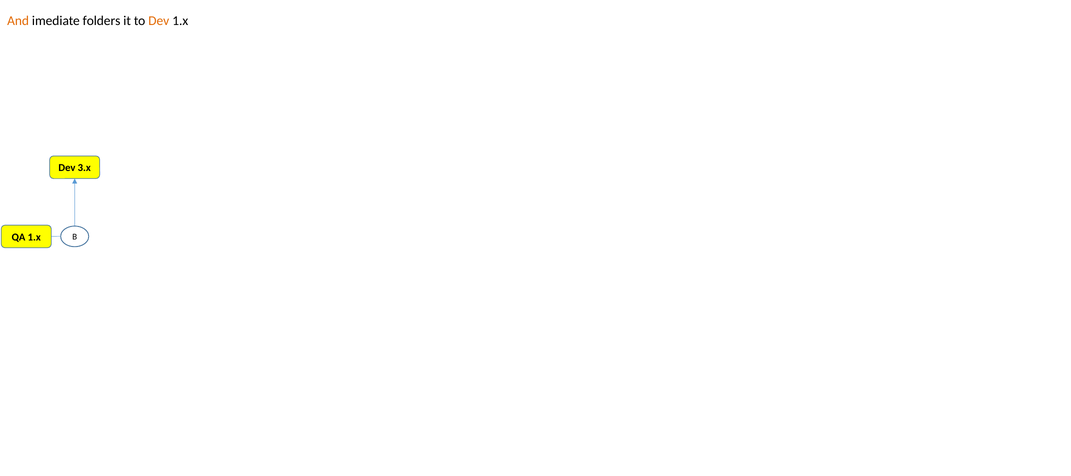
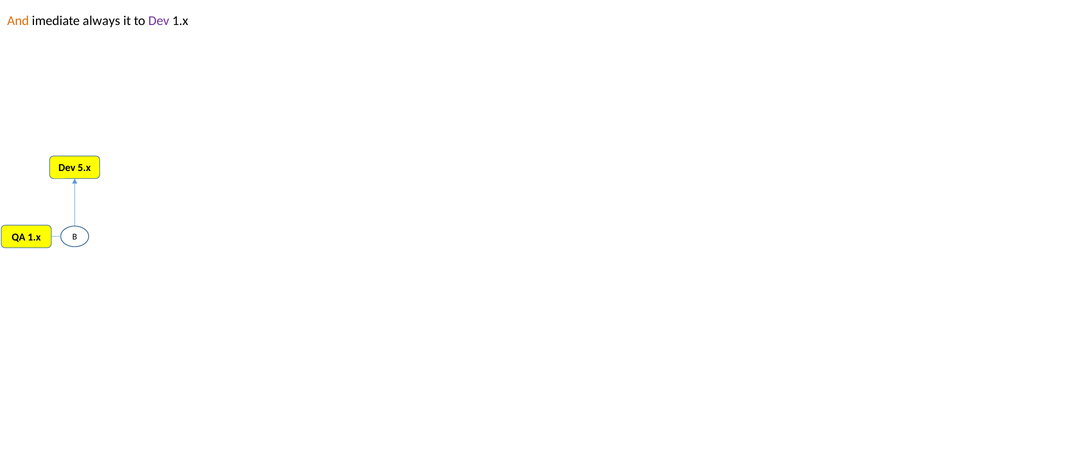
folders: folders -> always (101, 21)
Dev colour: orange -> purple (159, 21)
3.x: 3.x -> 5.x (84, 168)
